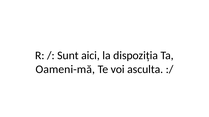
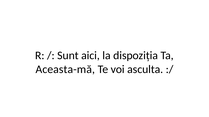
Oameni-mă: Oameni-mă -> Aceasta-mă (65, 70)
